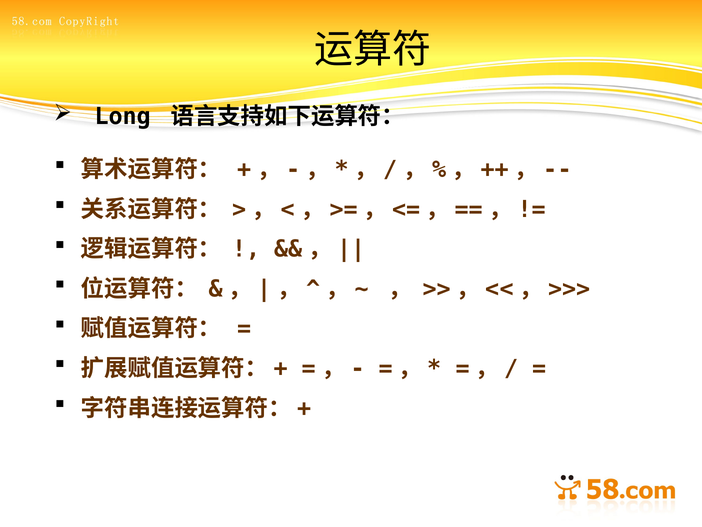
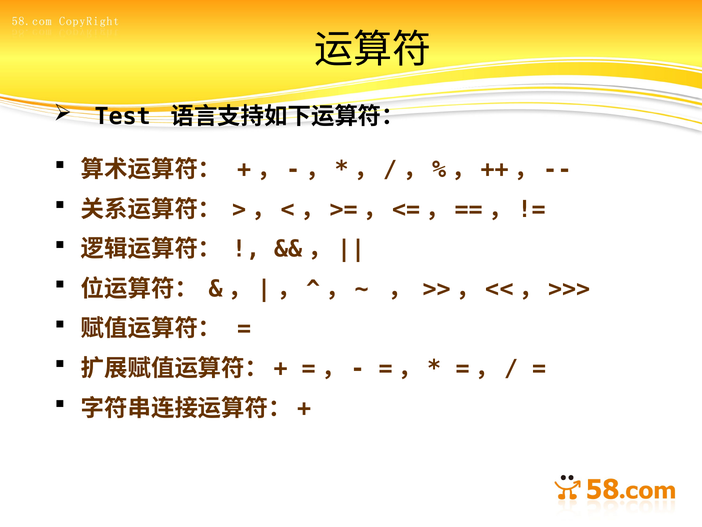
Long: Long -> Test (123, 116)
